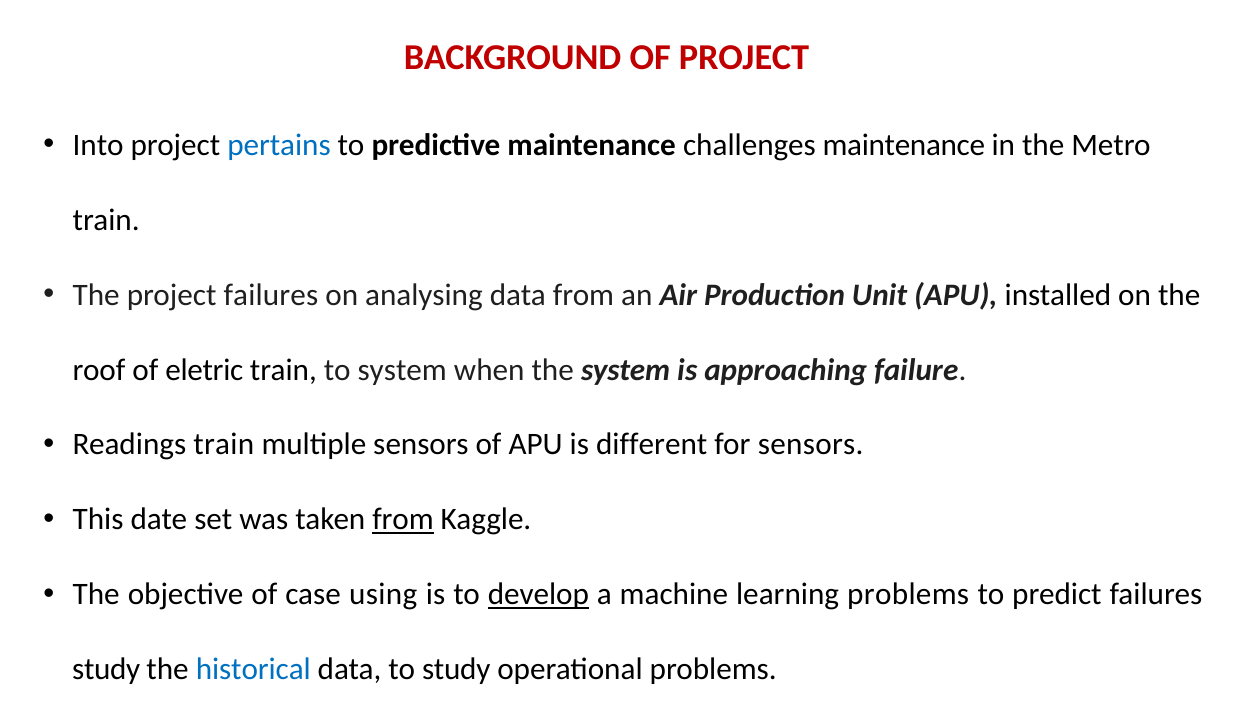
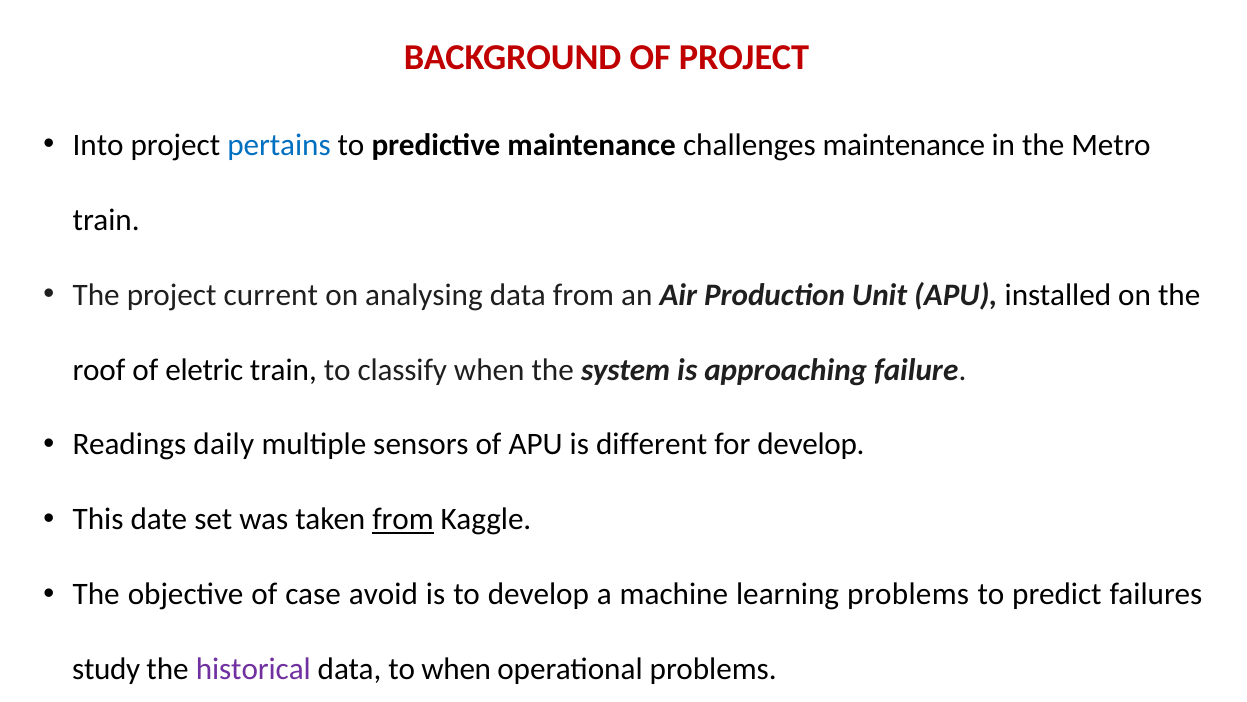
project failures: failures -> current (271, 295)
to system: system -> classify (402, 370)
Readings train: train -> daily (224, 444)
for sensors: sensors -> develop (811, 444)
using: using -> avoid (383, 594)
develop underline: present -> none (538, 594)
historical colour: blue -> purple (253, 669)
to study: study -> when (456, 669)
